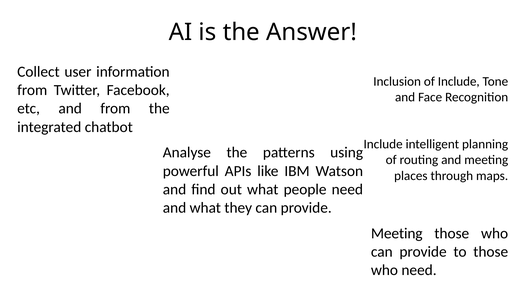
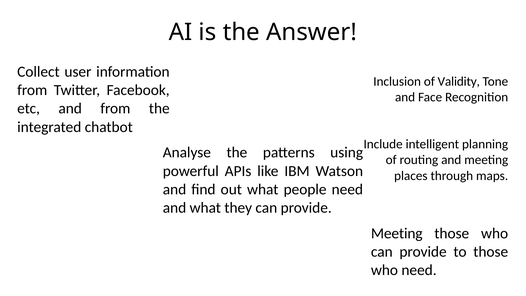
of Include: Include -> Validity (459, 81)
